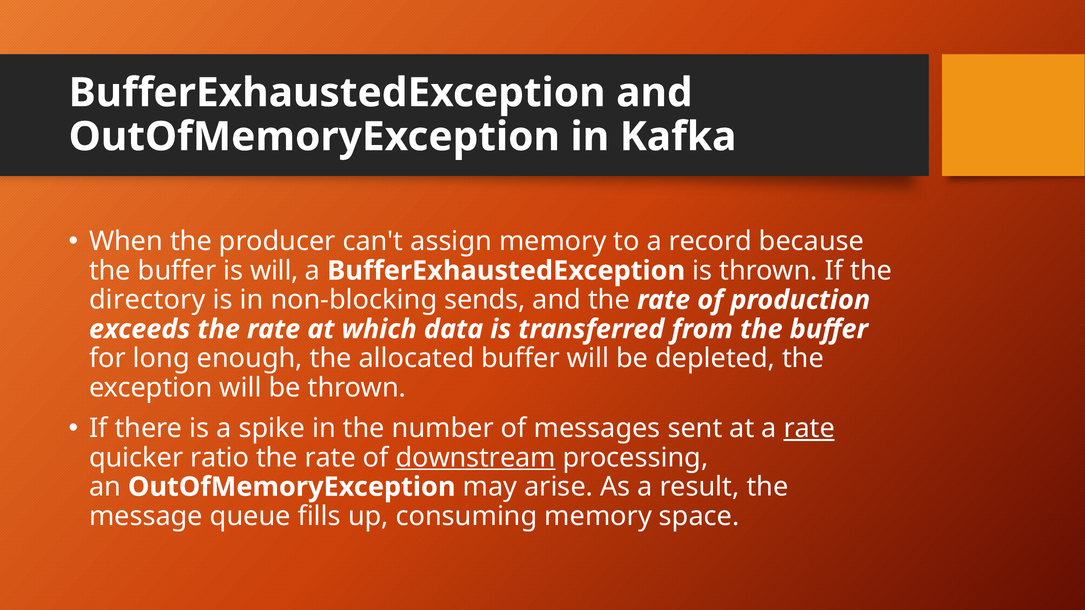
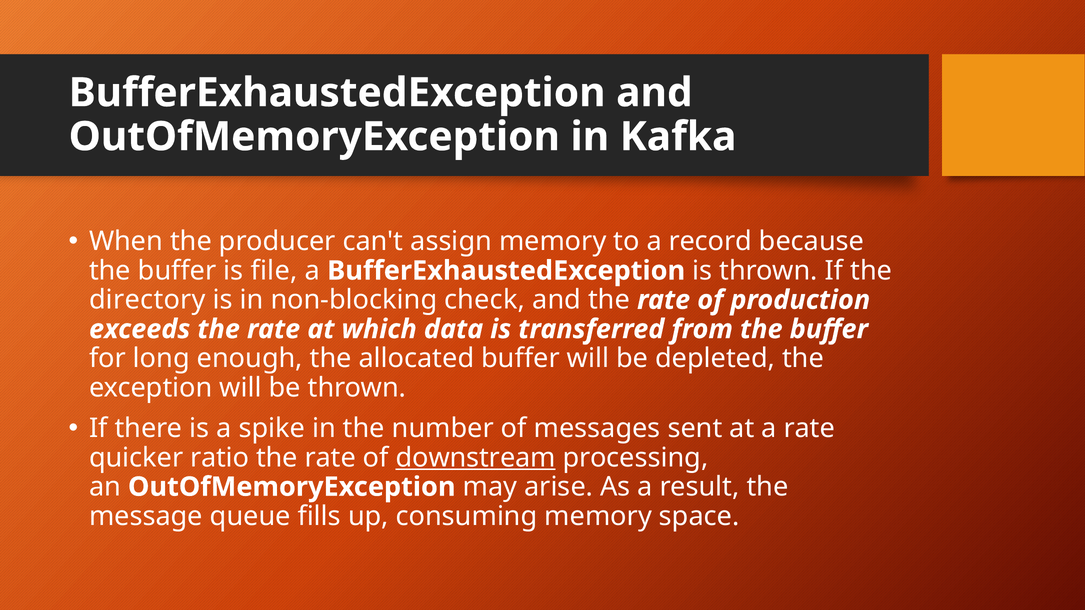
is will: will -> file (274, 271)
sends: sends -> check (485, 300)
rate underline: present -> none (809, 429)
